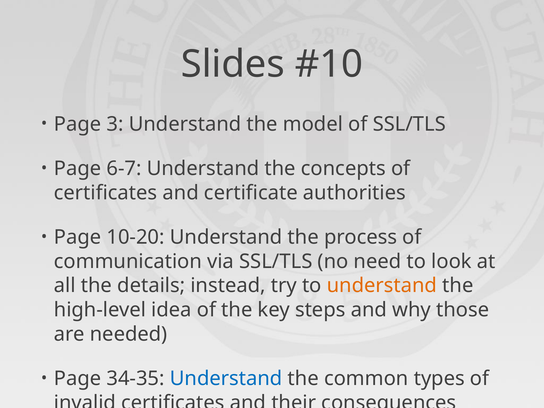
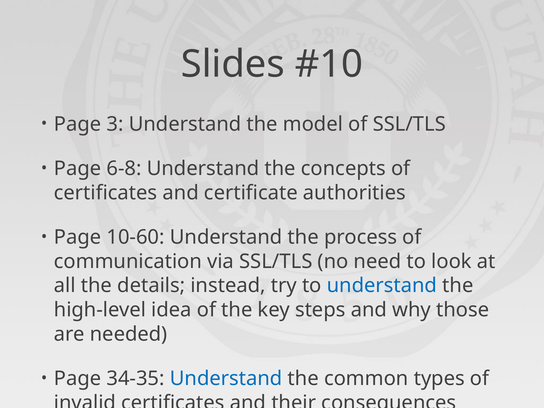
6-7: 6-7 -> 6-8 (124, 168)
10-20: 10-20 -> 10-60 (136, 237)
understand colour: orange -> blue (382, 286)
